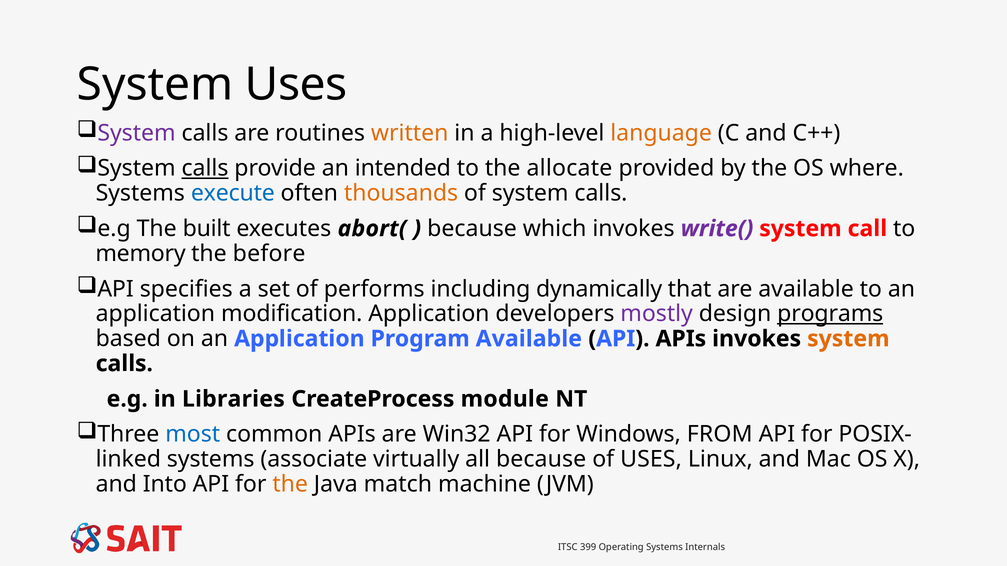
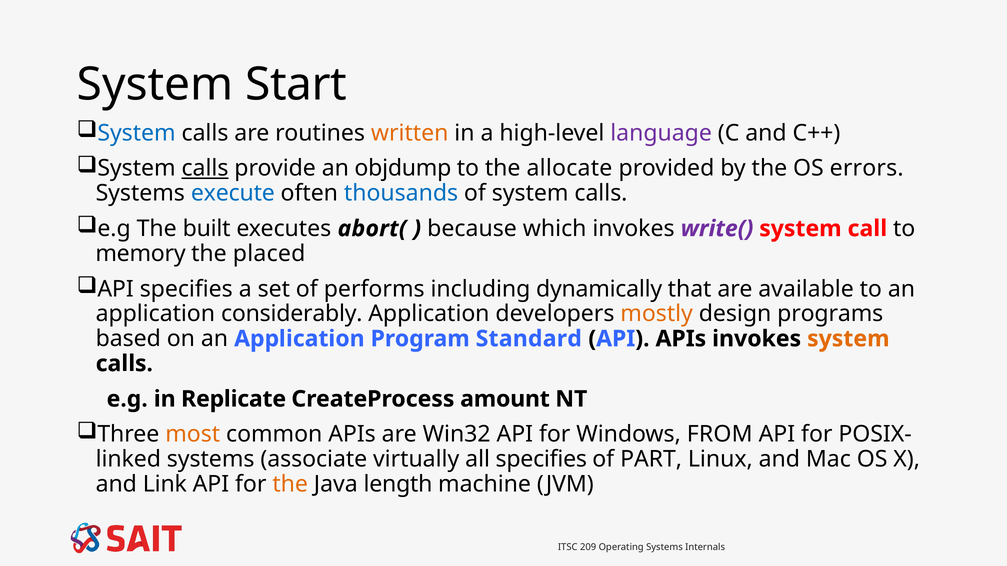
System Uses: Uses -> Start (296, 85)
System colour: purple -> blue (136, 133)
language colour: orange -> purple (661, 133)
intended: intended -> objdump (403, 168)
where: where -> errors (867, 168)
thousands colour: orange -> blue (401, 193)
before: before -> placed (269, 254)
modification: modification -> considerably (292, 314)
mostly colour: purple -> orange (657, 314)
programs underline: present -> none (830, 314)
Program Available: Available -> Standard (529, 339)
Libraries: Libraries -> Replicate (234, 399)
module: module -> amount (505, 399)
most colour: blue -> orange (193, 435)
all because: because -> specifies (541, 460)
of USES: USES -> PART (651, 460)
Into: Into -> Link (165, 485)
match: match -> length (398, 485)
399: 399 -> 209 (588, 548)
